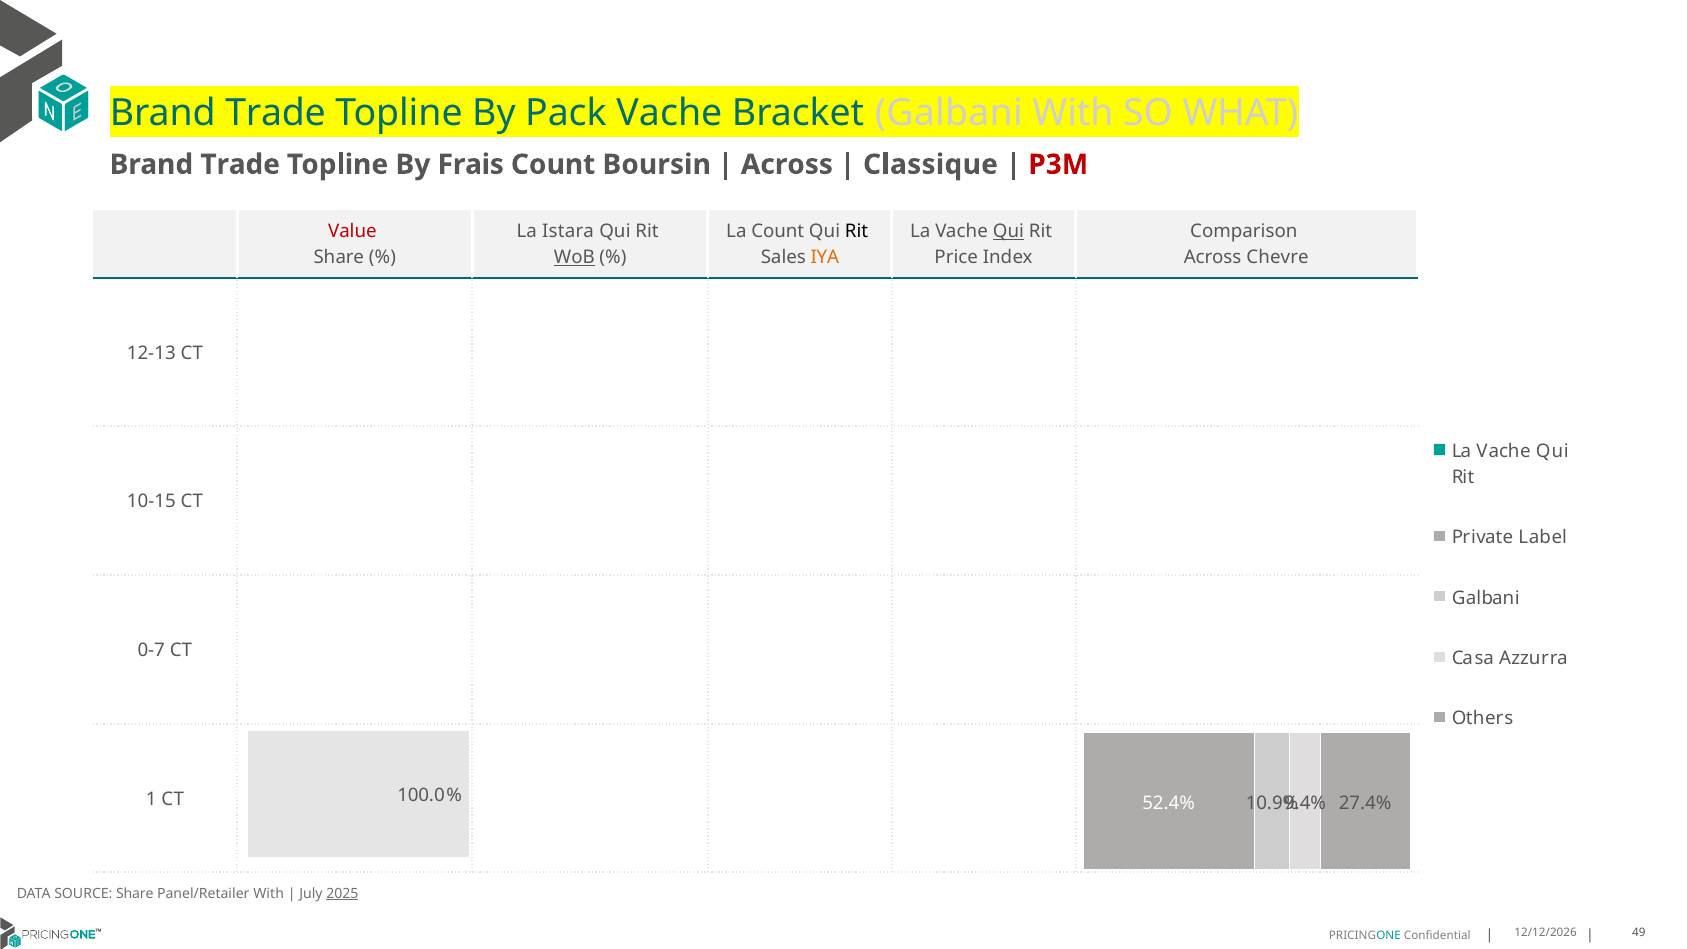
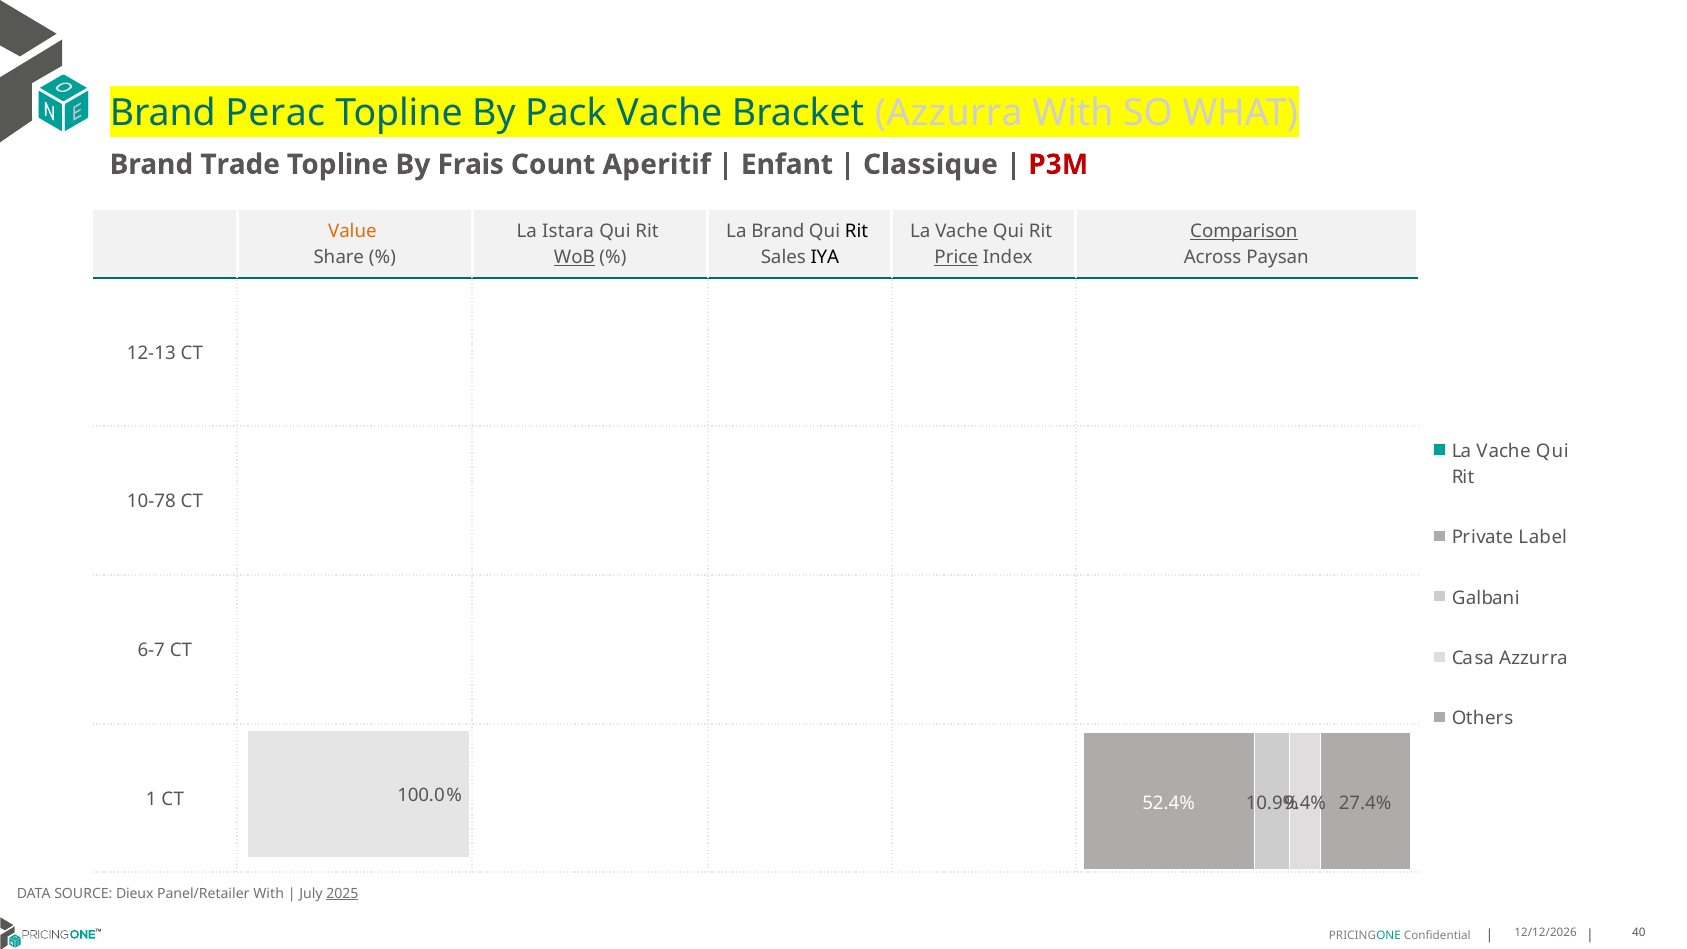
Trade: Trade -> Perac (275, 113)
Bracket Galbani: Galbani -> Azzurra (949, 113)
Boursin: Boursin -> Aperitif (657, 164)
Across: Across -> Enfant (787, 164)
Value colour: red -> orange (352, 232)
La Count: Count -> Brand (778, 232)
Qui underline: present -> none (1008, 232)
Comparison underline: none -> present (1244, 232)
IYA colour: orange -> black (825, 258)
Price underline: none -> present (956, 258)
Chevre: Chevre -> Paysan (1278, 258)
10-15: 10-15 -> 10-78 (151, 502)
0-7: 0-7 -> 6-7 (151, 650)
SOURCE Share: Share -> Dieux (135, 894)
49: 49 -> 40 (1639, 933)
